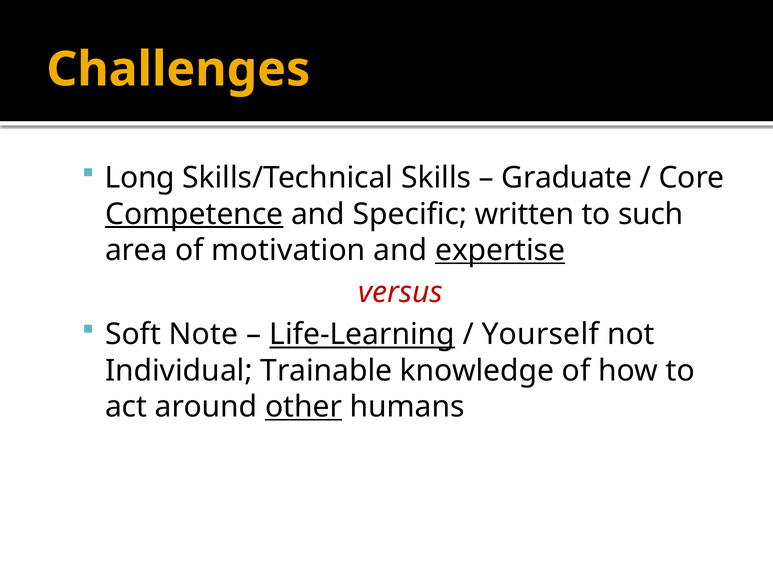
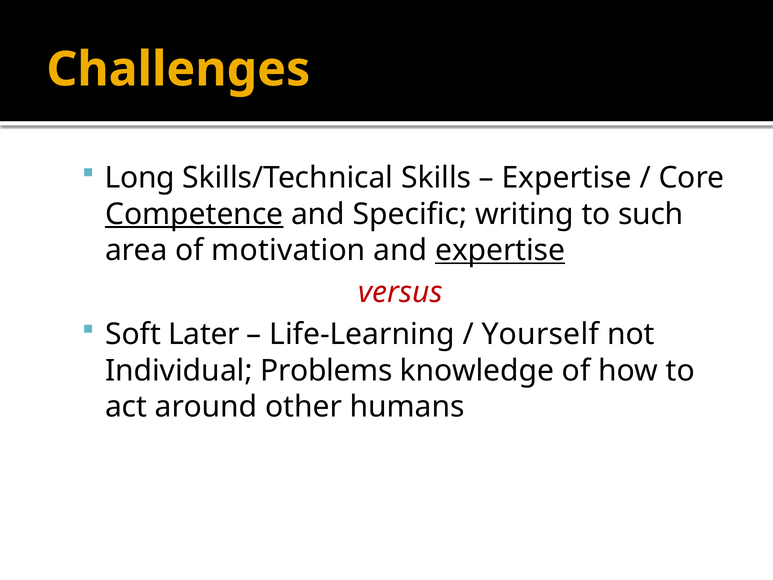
Graduate: Graduate -> Expertise (567, 178)
written: written -> writing (524, 214)
Note: Note -> Later (204, 334)
Life-Learning underline: present -> none (362, 334)
Trainable: Trainable -> Problems (326, 370)
other underline: present -> none (304, 407)
